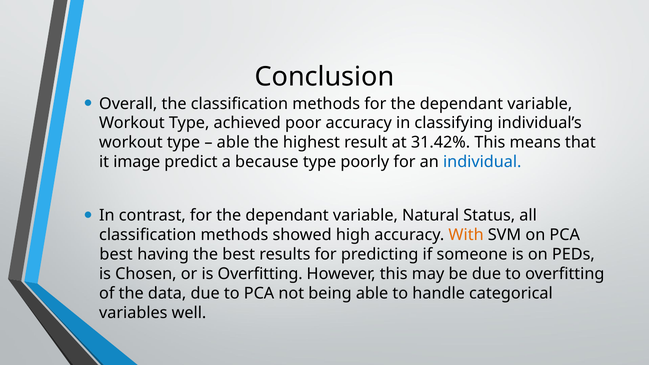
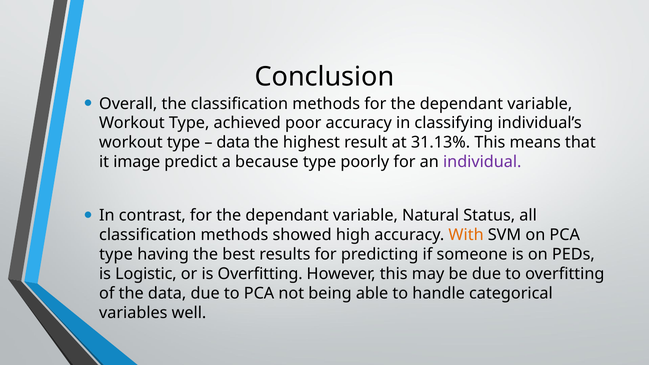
able: able -> data (233, 143)
31.42%: 31.42% -> 31.13% (441, 143)
individual colour: blue -> purple (482, 162)
best: best -> type (116, 255)
Chosen: Chosen -> Logistic (146, 274)
